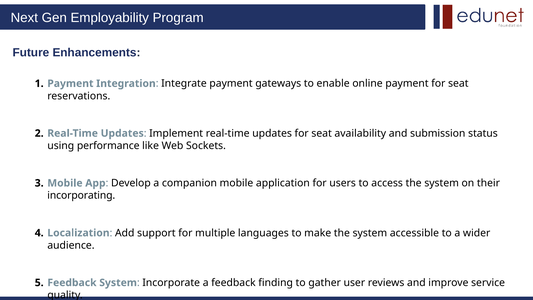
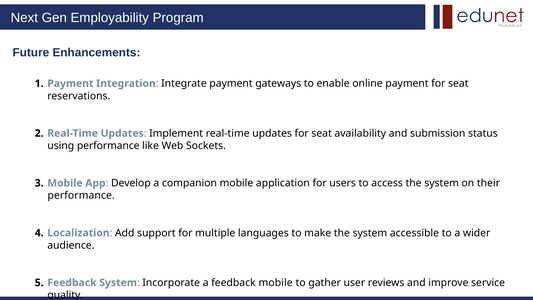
incorporating: incorporating -> performance (81, 195)
feedback finding: finding -> mobile (276, 283)
